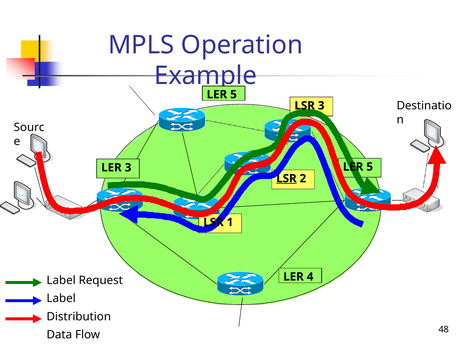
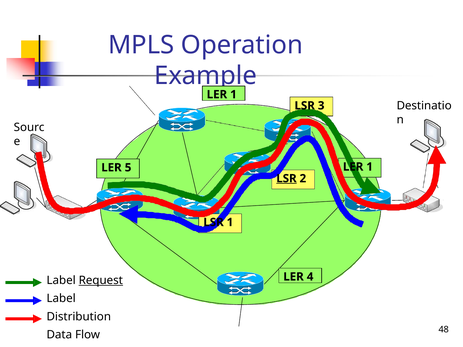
5: 5 -> 1 (233, 95)
5: 5 -> 1 (370, 167)
LER 3: 3 -> 5 (128, 168)
Request underline: none -> present (101, 281)
